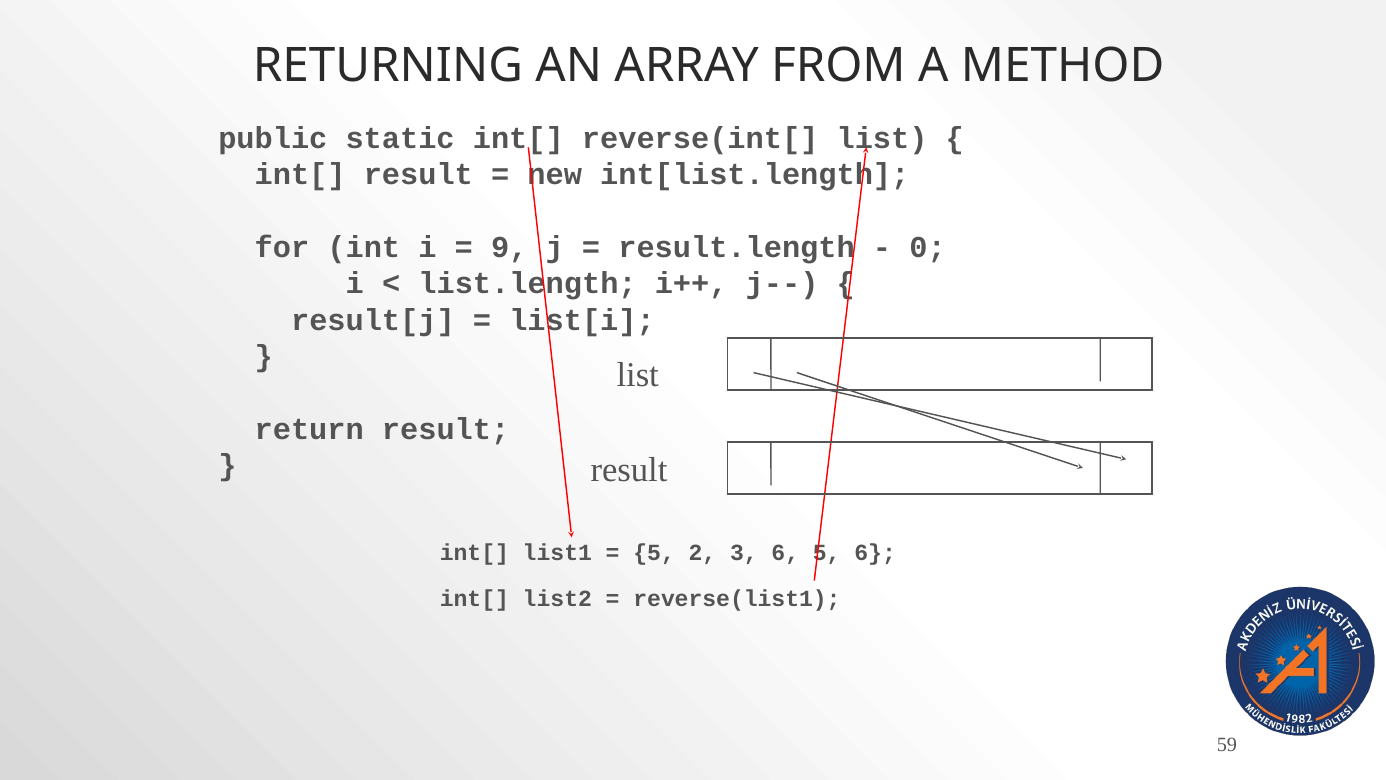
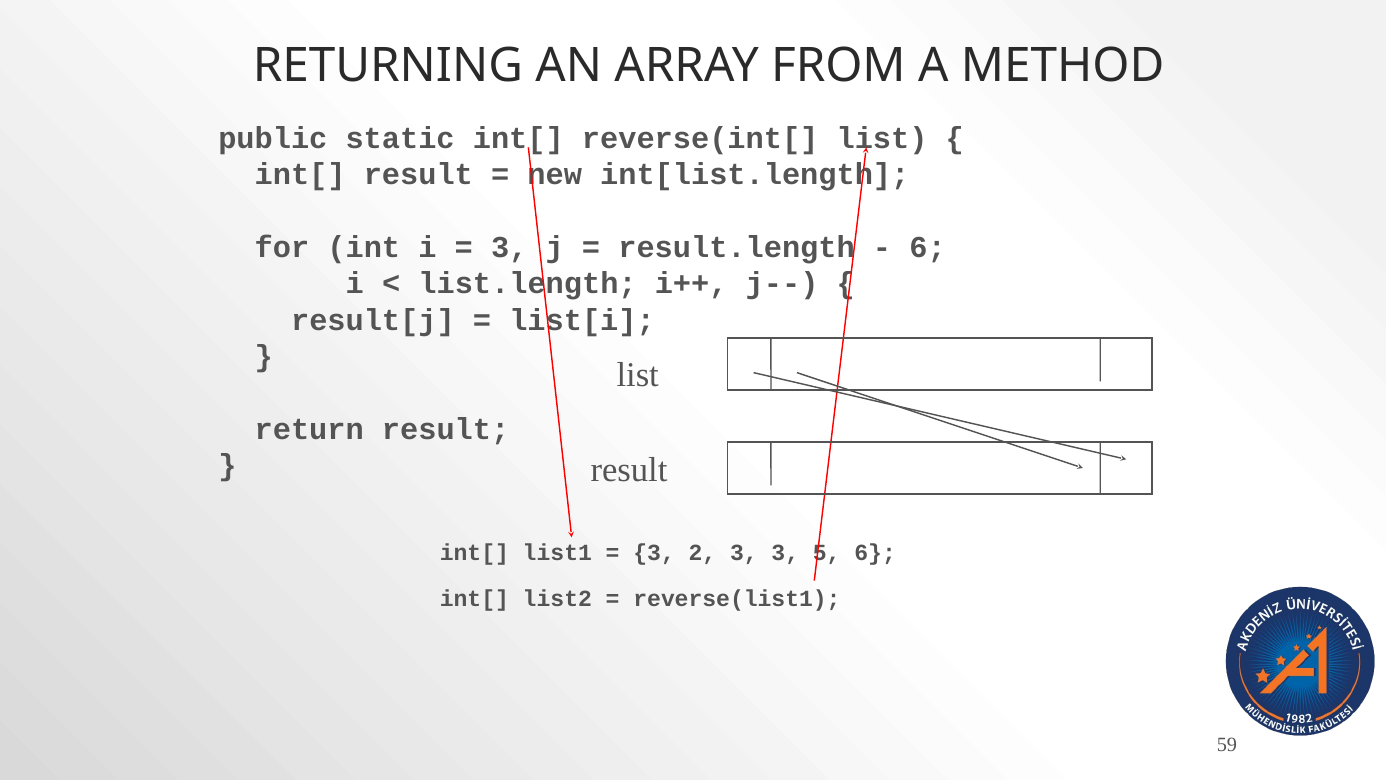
9: 9 -> 3 (509, 247)
0: 0 -> 6 (928, 247)
5: 5 -> 3 (654, 553)
3 6: 6 -> 3 (785, 553)
